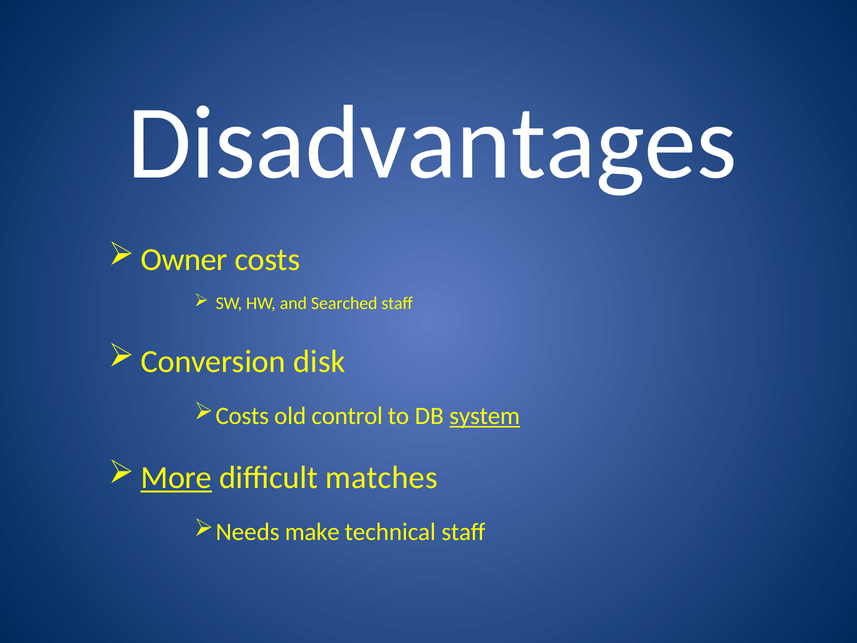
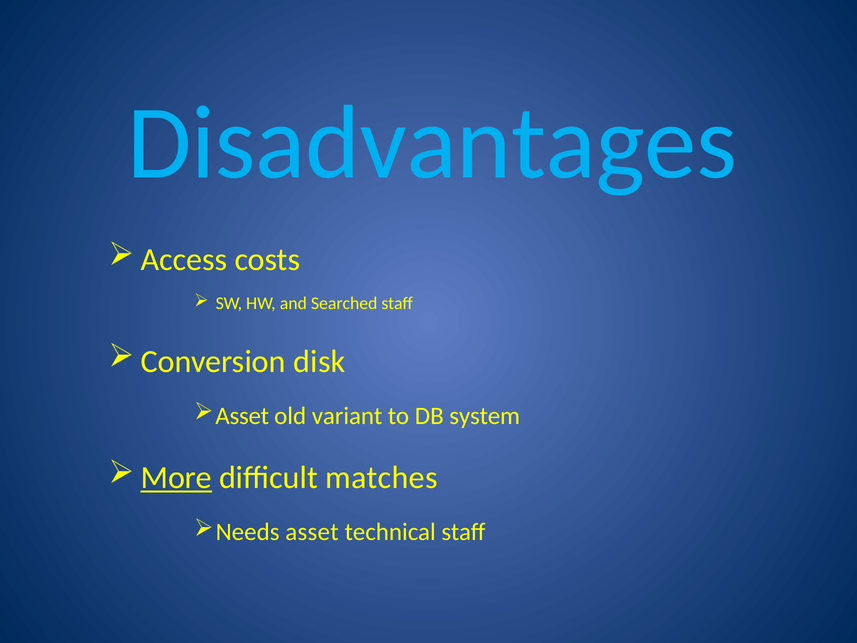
Disadvantages colour: white -> light blue (432, 143)
Owner: Owner -> Access (184, 259)
Costs: Costs -> Asset (242, 416)
control: control -> variant (347, 416)
system underline: present -> none (485, 416)
Needs make: make -> asset (312, 532)
